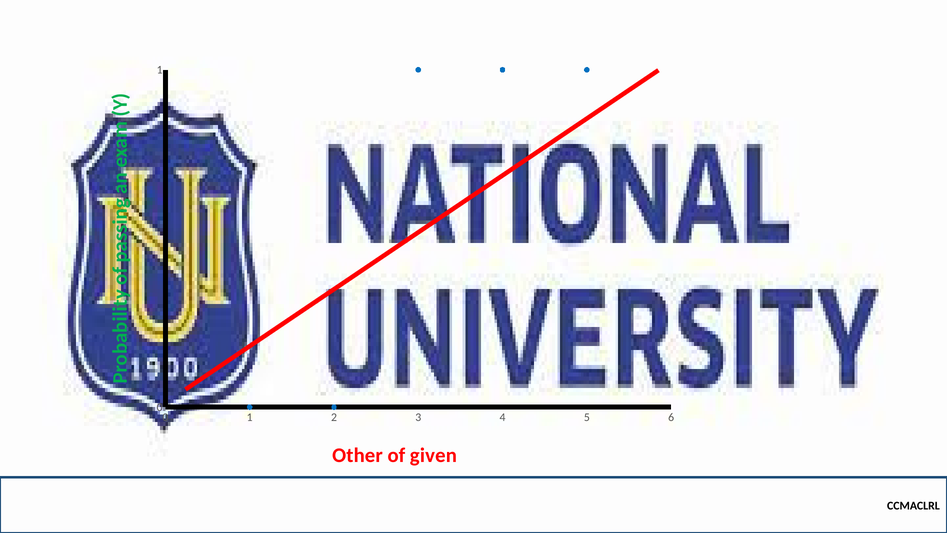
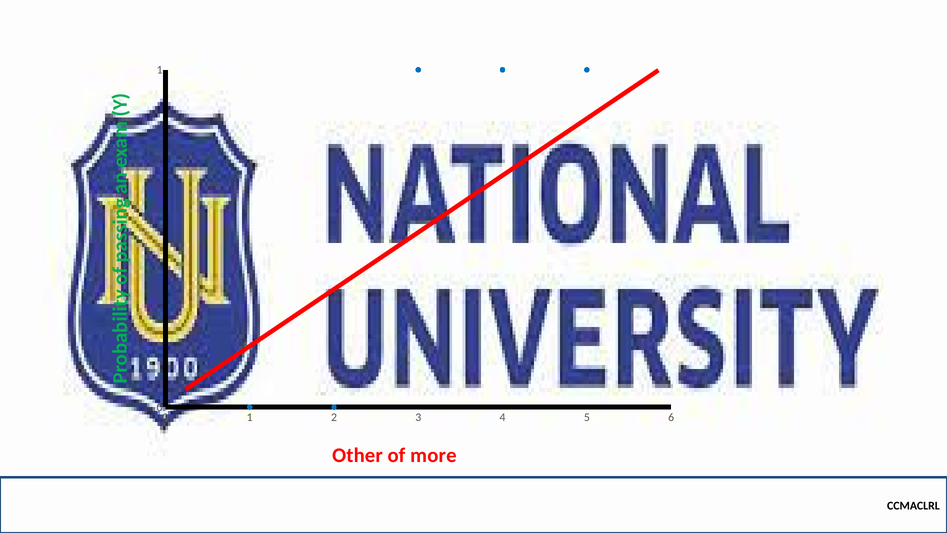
given: given -> more (433, 455)
